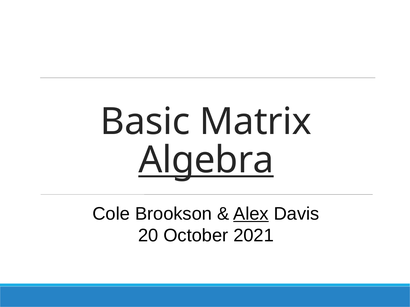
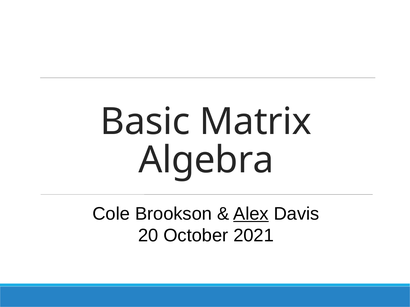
Algebra underline: present -> none (206, 160)
